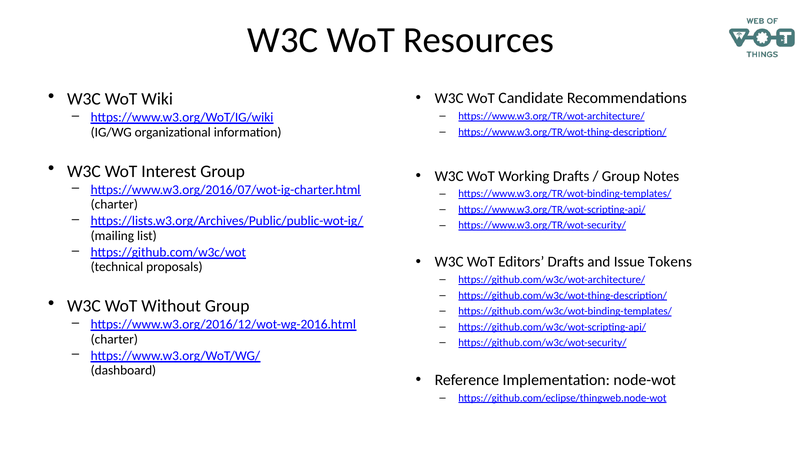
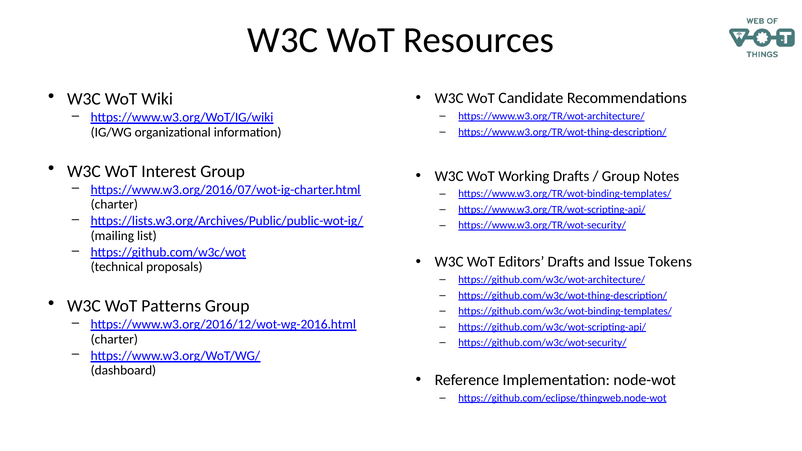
Without: Without -> Patterns (171, 306)
